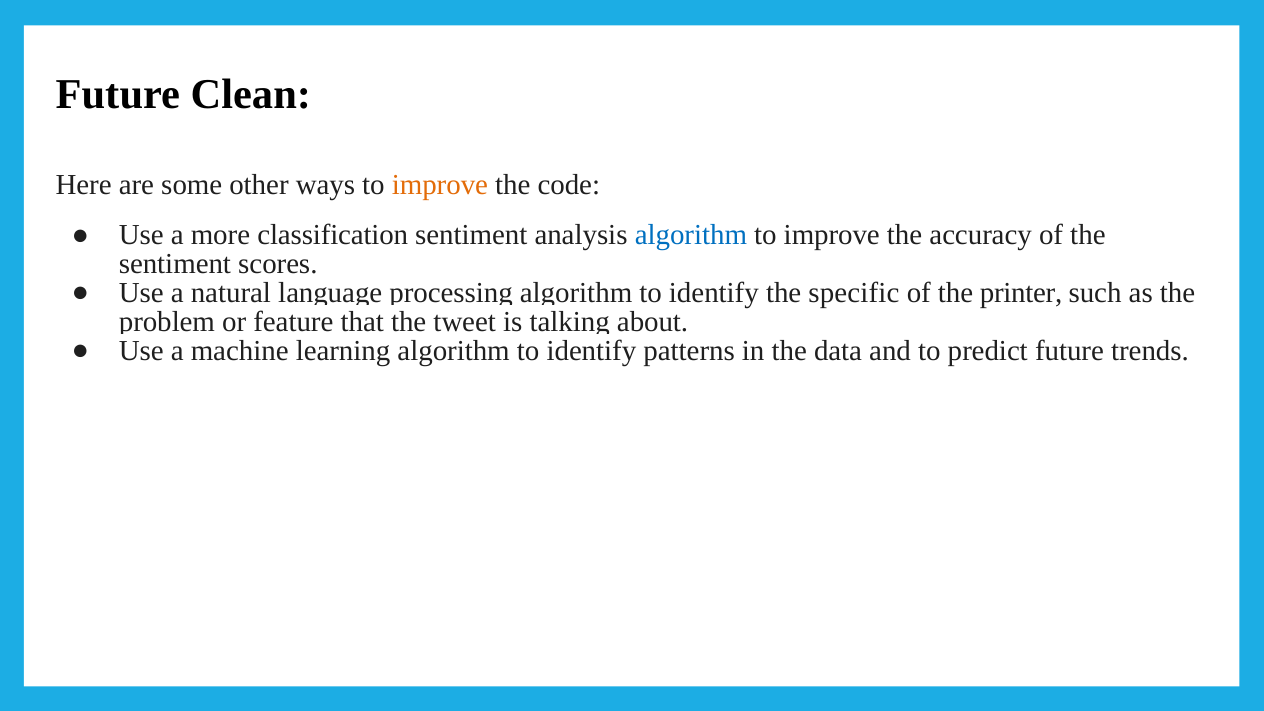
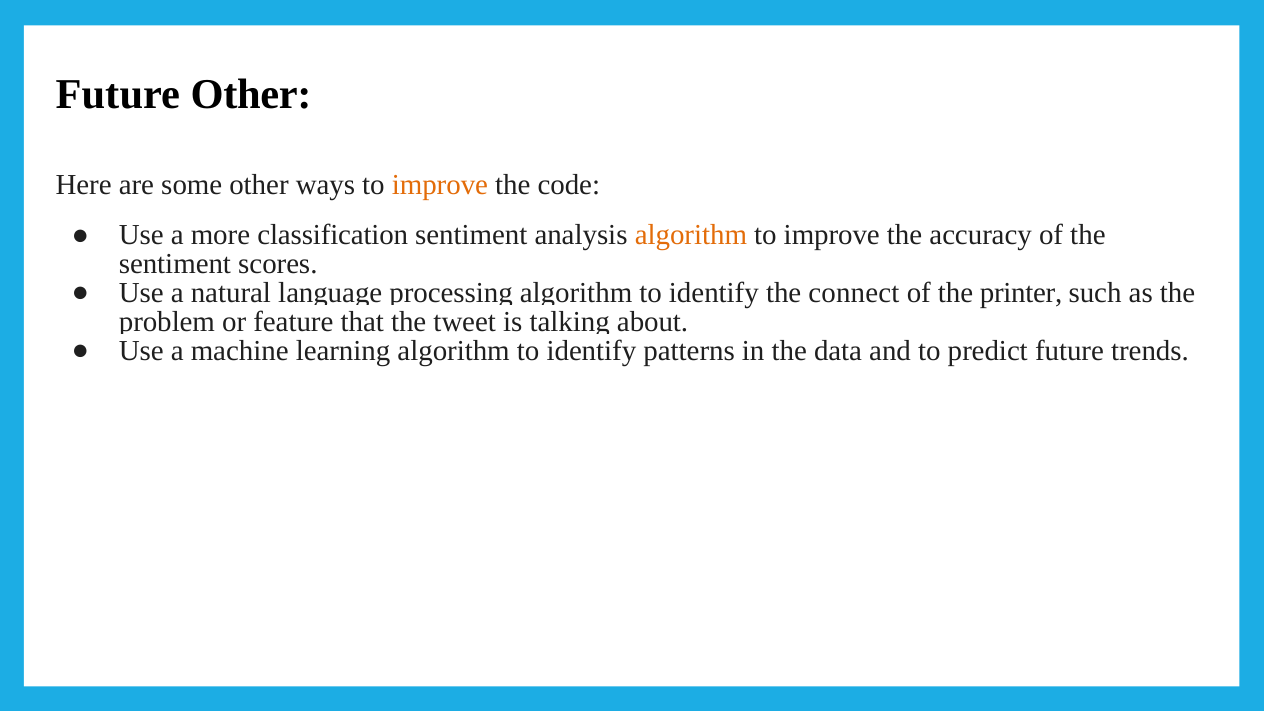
Future Clean: Clean -> Other (251, 94)
algorithm colour: blue -> orange (691, 235)
specific: specific -> connect (854, 293)
